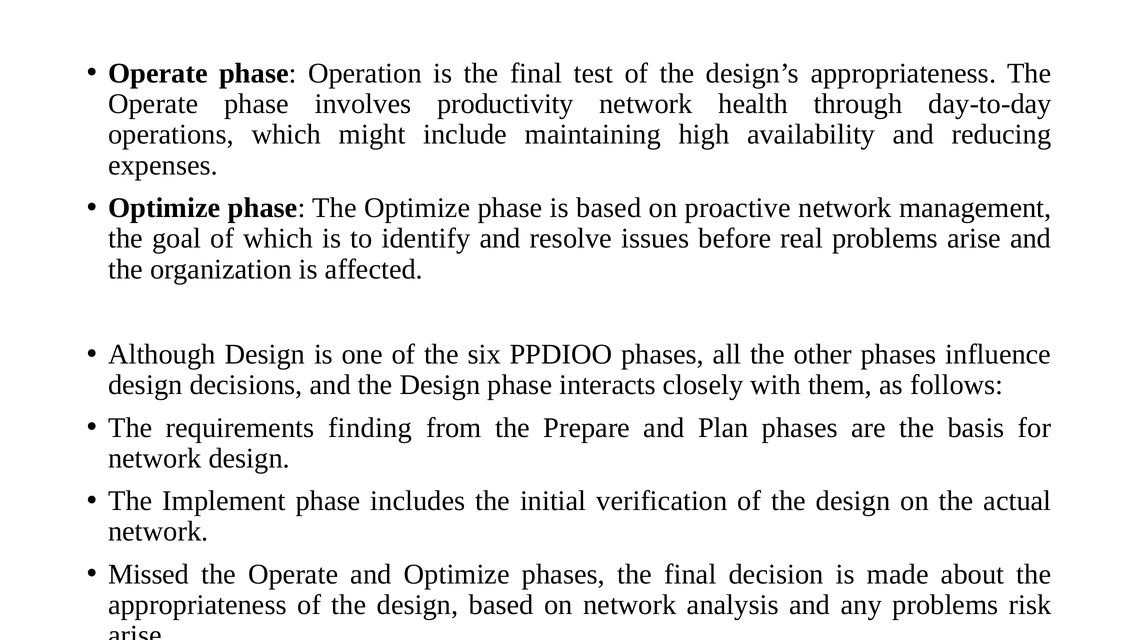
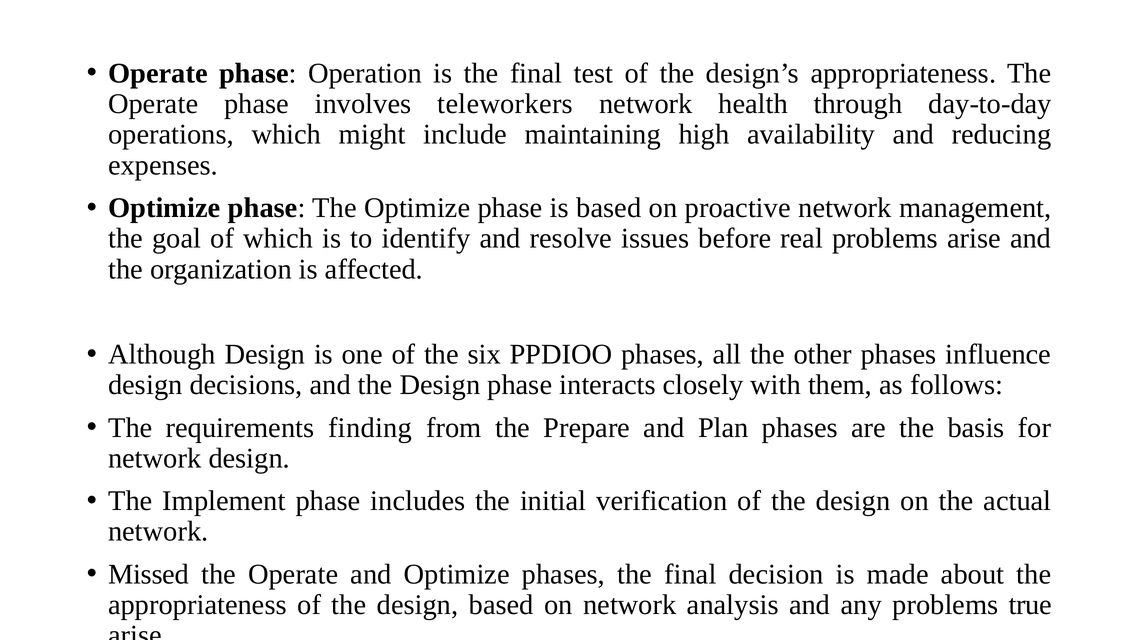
productivity: productivity -> teleworkers (505, 104)
risk: risk -> true (1030, 606)
